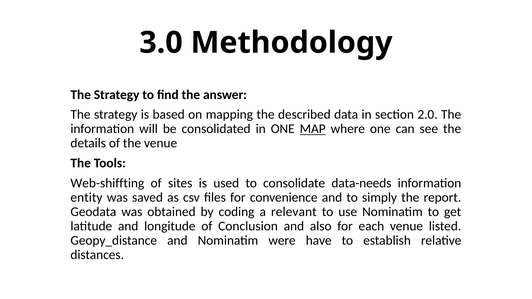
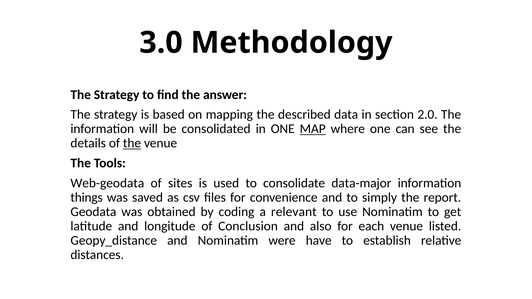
the underline: none -> present (132, 143)
Web-shiffting: Web-shiffting -> Web-geodata (107, 183)
data-needs: data-needs -> data-major (361, 183)
entity: entity -> things (87, 197)
